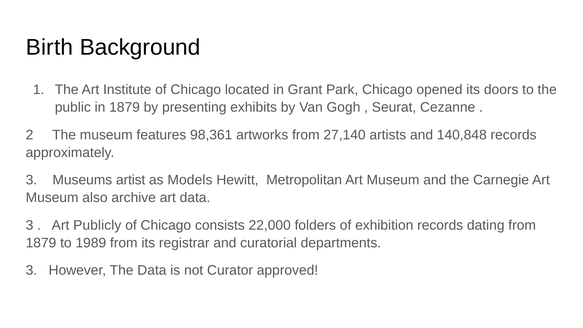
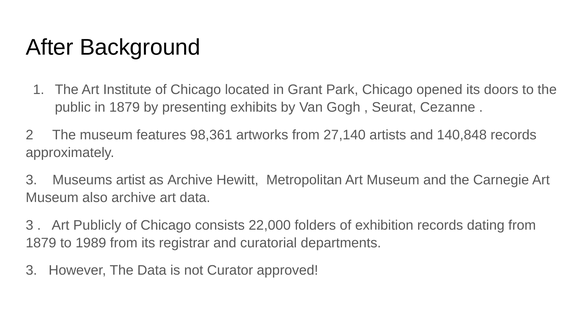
Birth: Birth -> After (50, 47)
as Models: Models -> Archive (190, 180)
